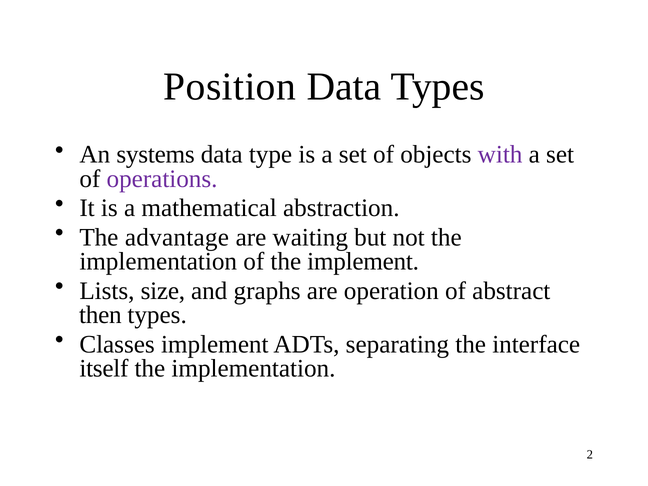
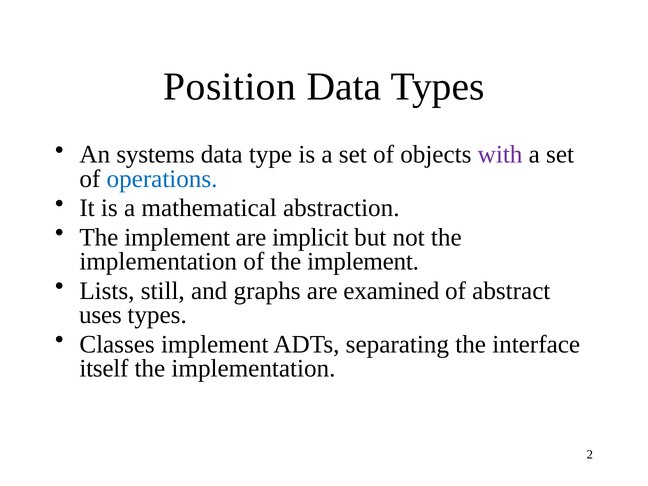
operations colour: purple -> blue (162, 179)
advantage: advantage -> implement (177, 237)
waiting: waiting -> implicit (310, 237)
size: size -> still (163, 291)
operation: operation -> examined (391, 291)
then: then -> uses (100, 315)
